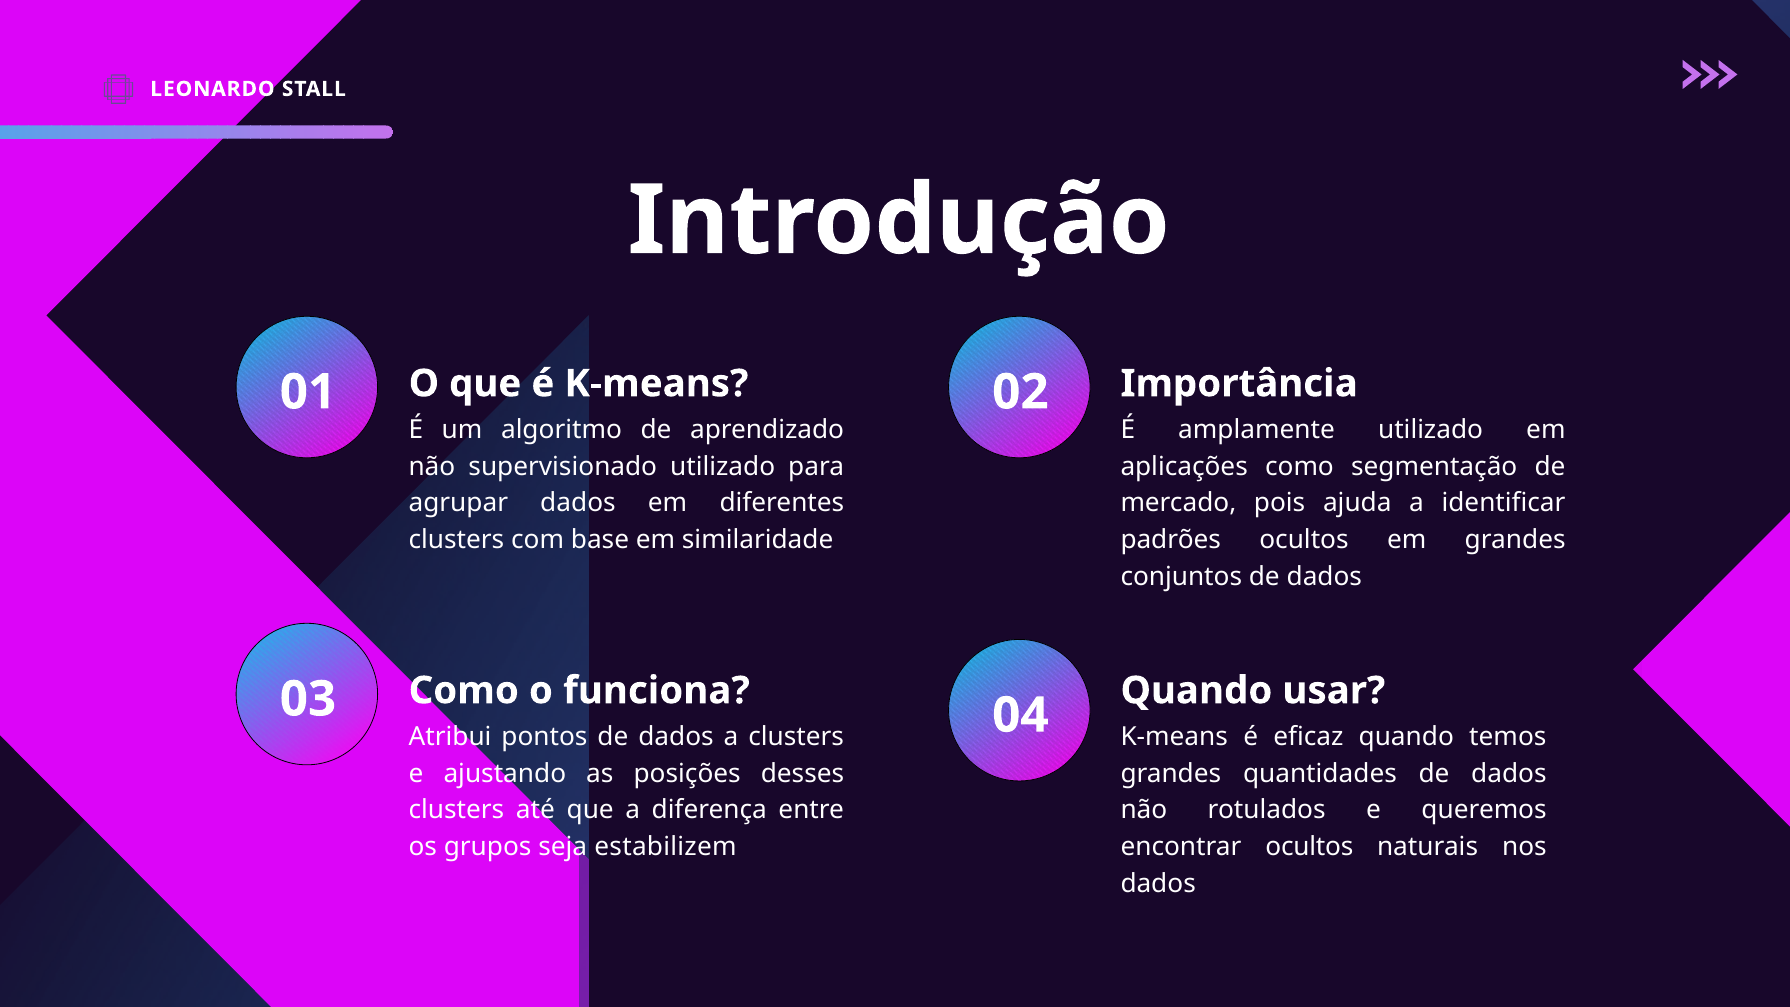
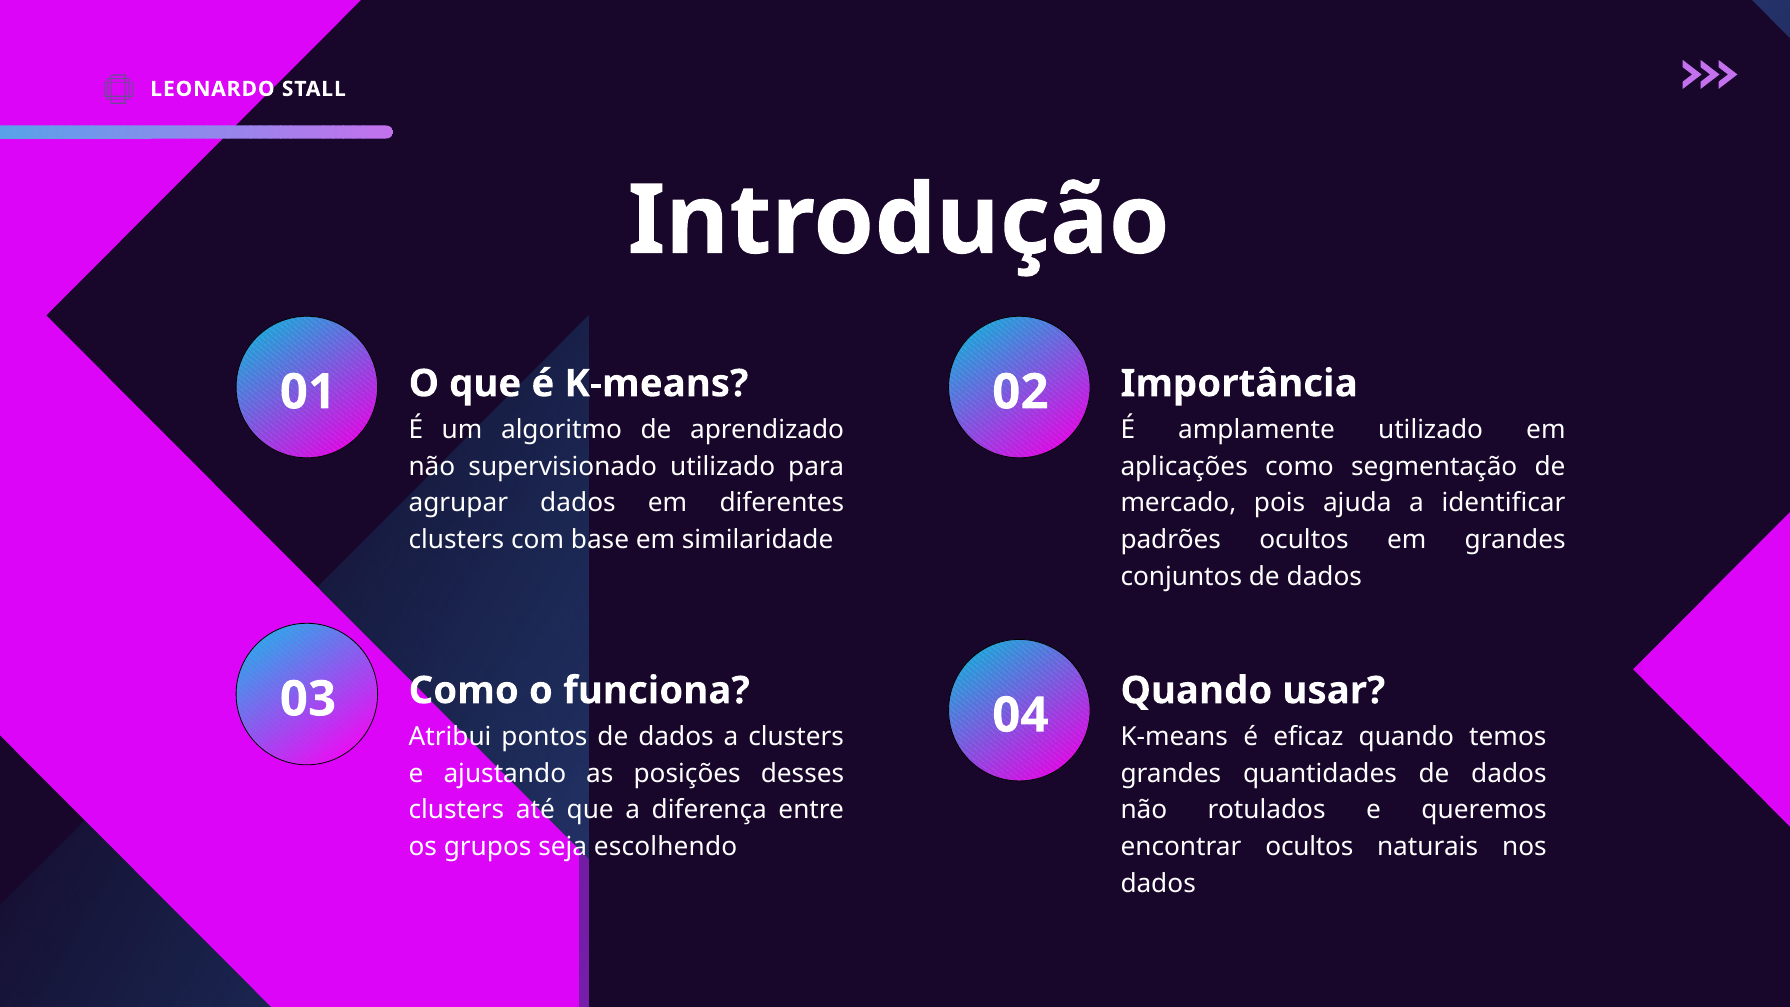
estabilizem: estabilizem -> escolhendo (666, 847)
